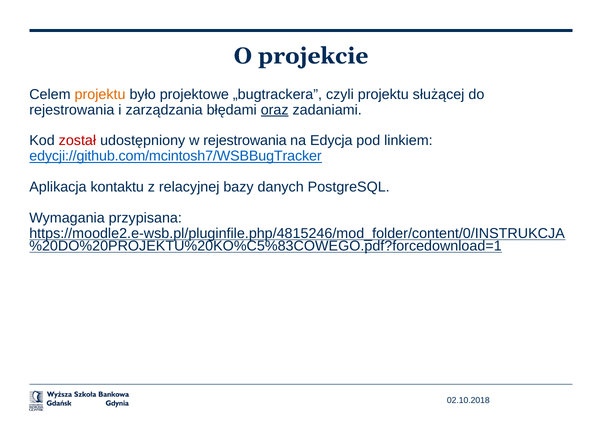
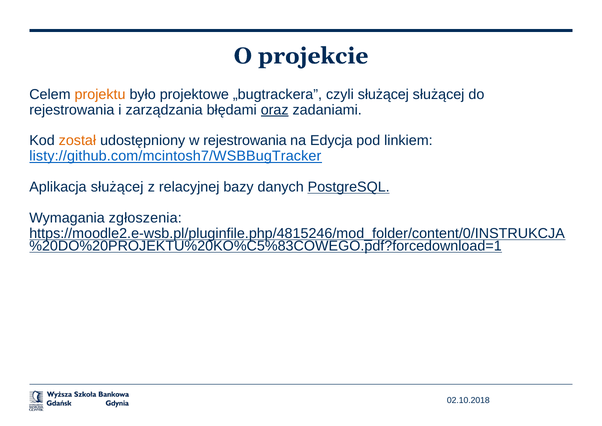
czyli projektu: projektu -> służącej (383, 94)
został colour: red -> orange (77, 141)
edycji://github.com/mcintosh7/WSBBugTracker: edycji://github.com/mcintosh7/WSBBugTracker -> listy://github.com/mcintosh7/WSBBugTracker (175, 156)
Aplikacja kontaktu: kontaktu -> służącej (117, 187)
PostgreSQL underline: none -> present (349, 187)
przypisana: przypisana -> zgłoszenia (145, 218)
